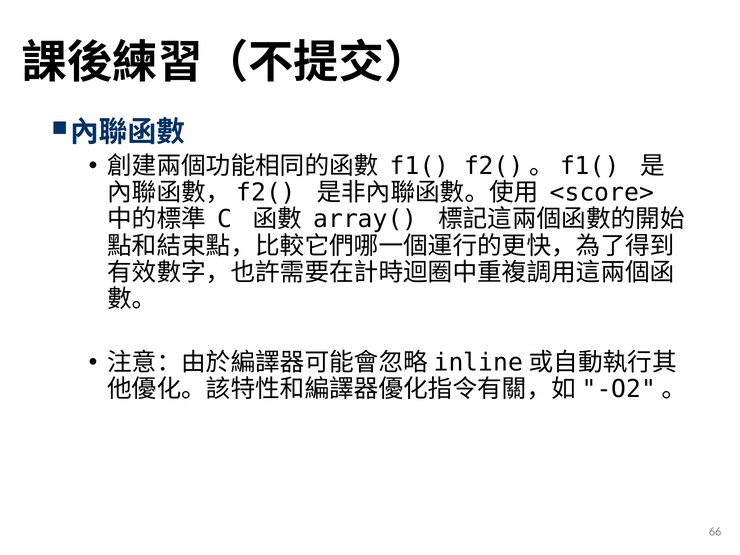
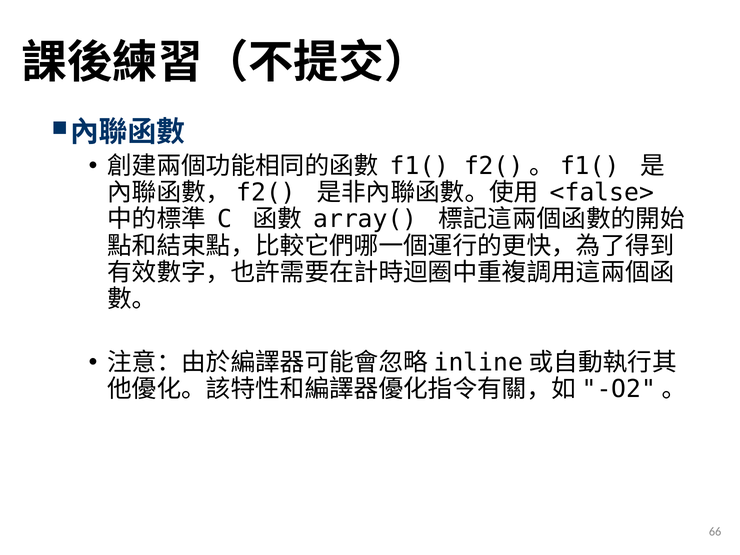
<score>: <score> -> <false> (602, 193)
